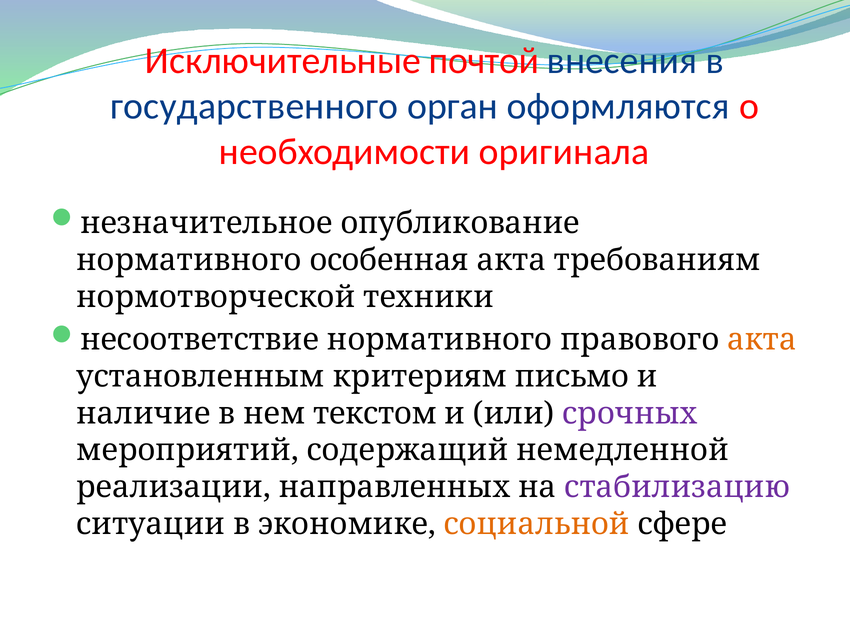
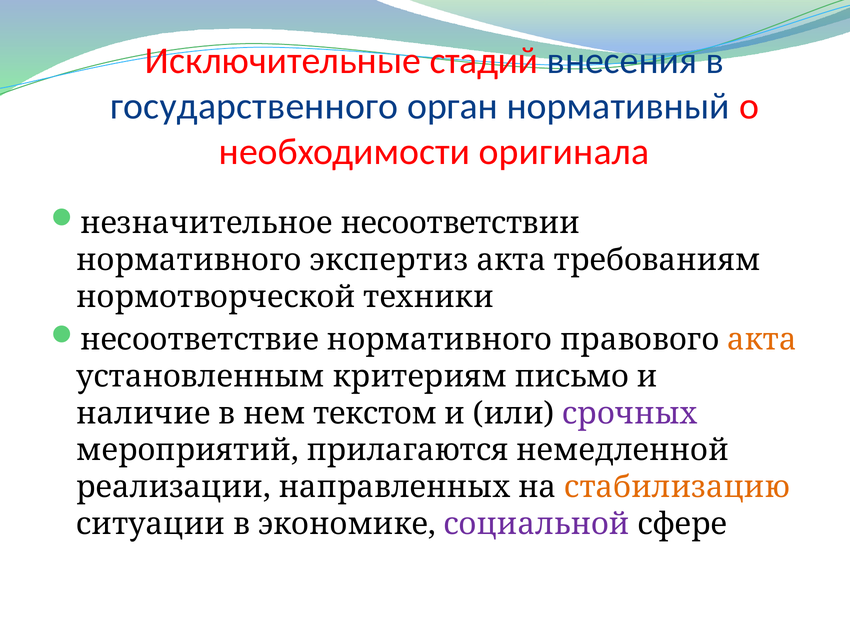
почтой: почтой -> стадий (484, 61)
оформляются: оформляются -> нормативный (618, 106)
опубликование: опубликование -> несоответствии (460, 223)
особенная: особенная -> экспертиз (389, 260)
содержащий: содержащий -> прилагаются (408, 450)
стабилизацию colour: purple -> orange (677, 487)
социальной colour: orange -> purple (537, 524)
